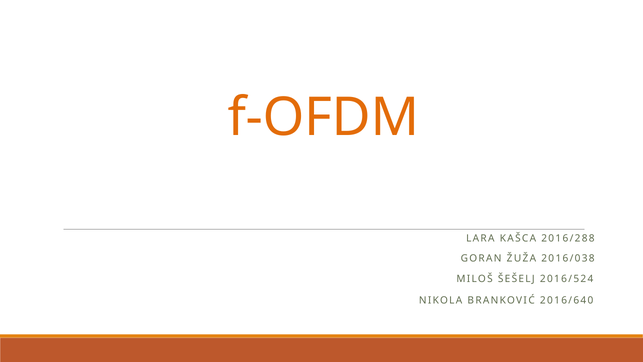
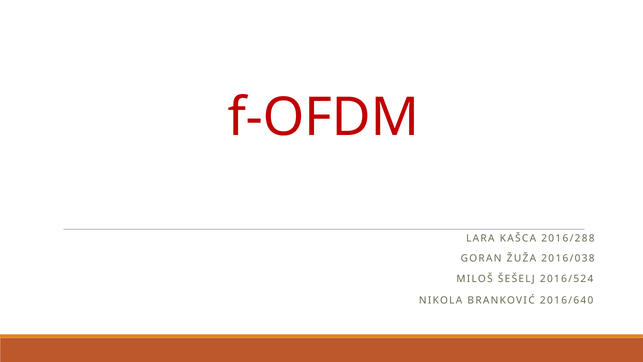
f-OFDM colour: orange -> red (323, 117)
